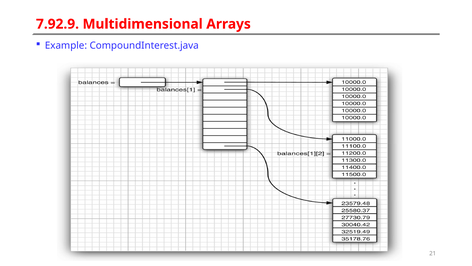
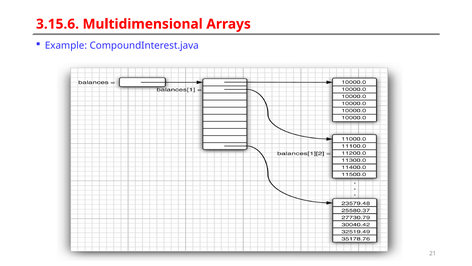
7.92.9: 7.92.9 -> 3.15.6 (58, 24)
